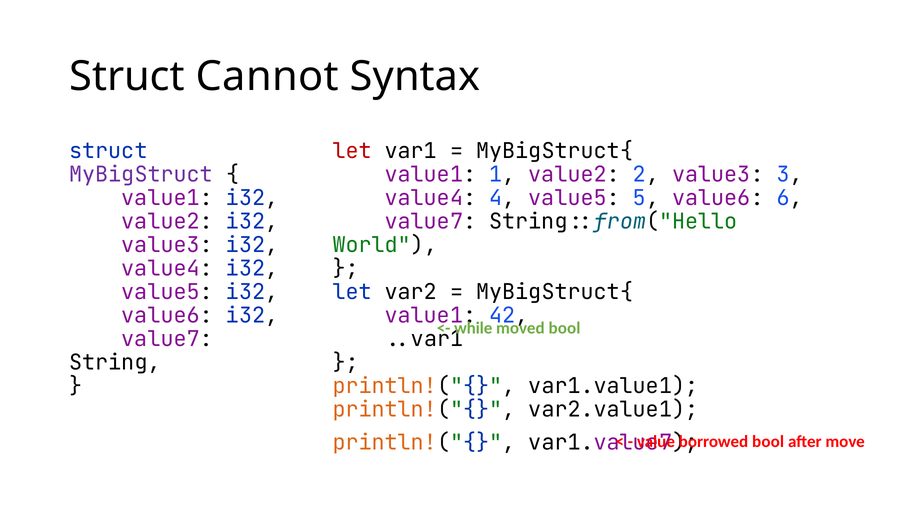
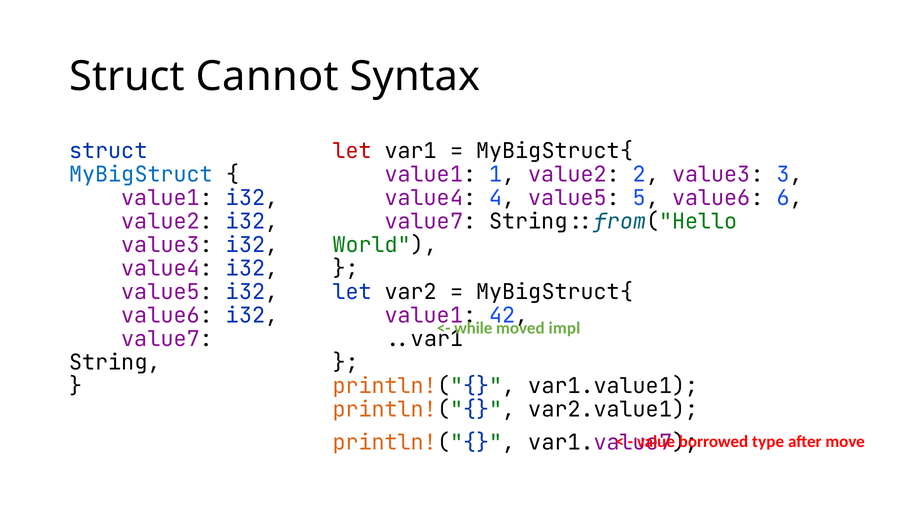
MyBigStruct colour: purple -> blue (141, 174)
moved bool: bool -> impl (564, 328)
borrowed bool: bool -> type (768, 441)
